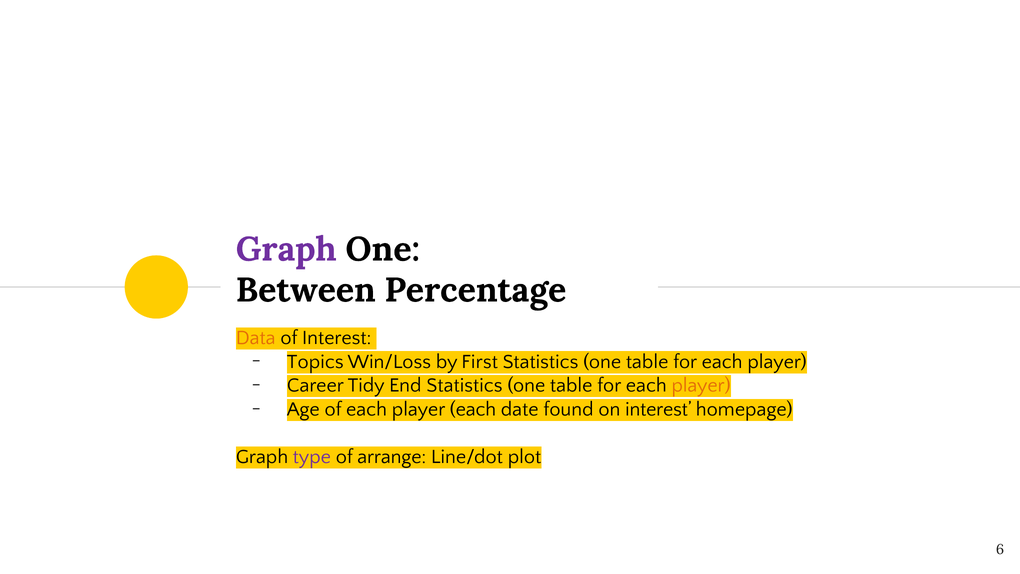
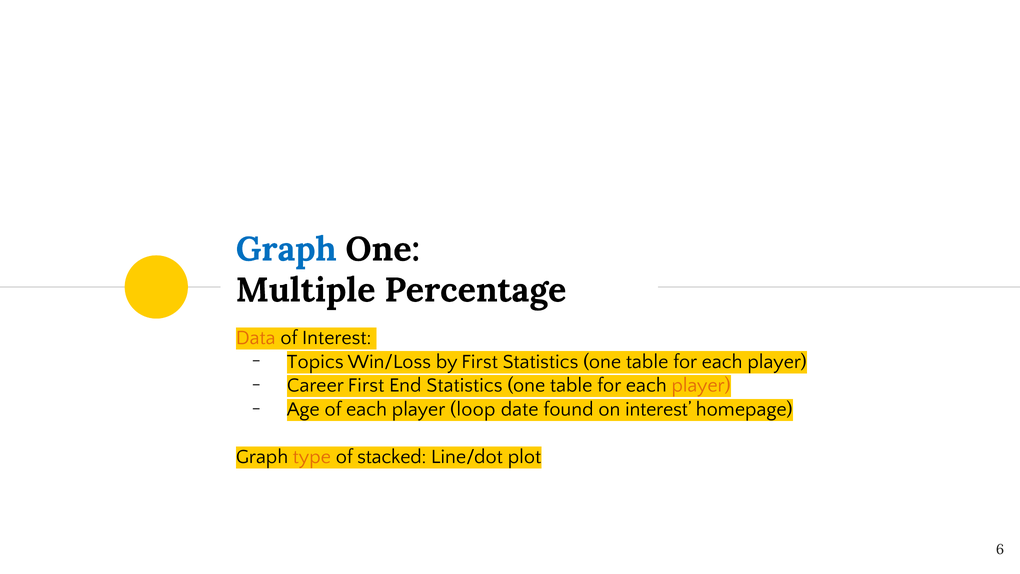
Graph colour: purple -> blue (286, 249)
Between: Between -> Multiple (306, 290)
Career Tidy: Tidy -> First (366, 385)
player each: each -> loop (473, 409)
type colour: purple -> orange (312, 457)
arrange: arrange -> stacked (392, 457)
